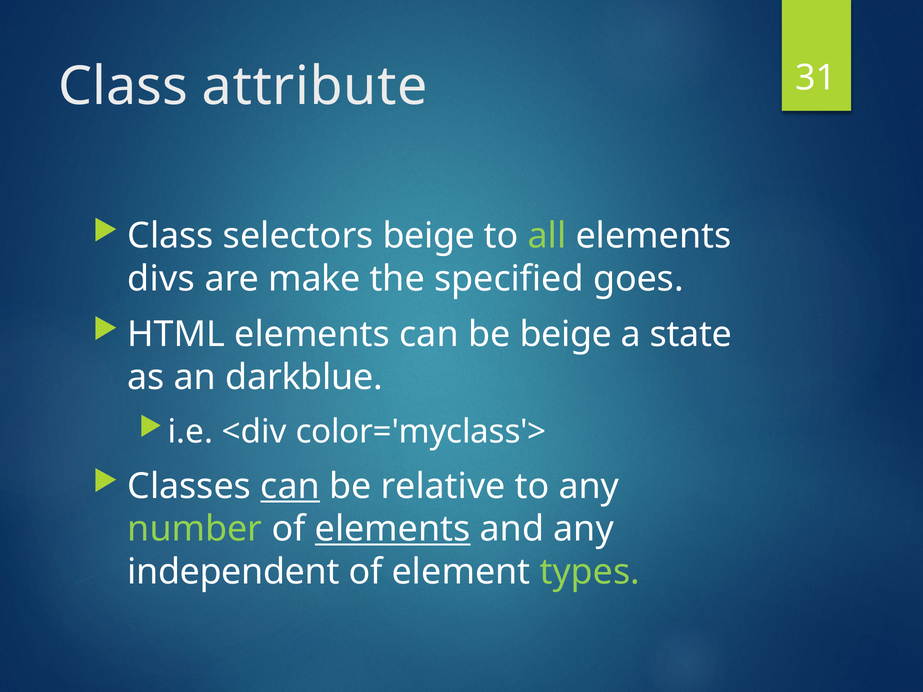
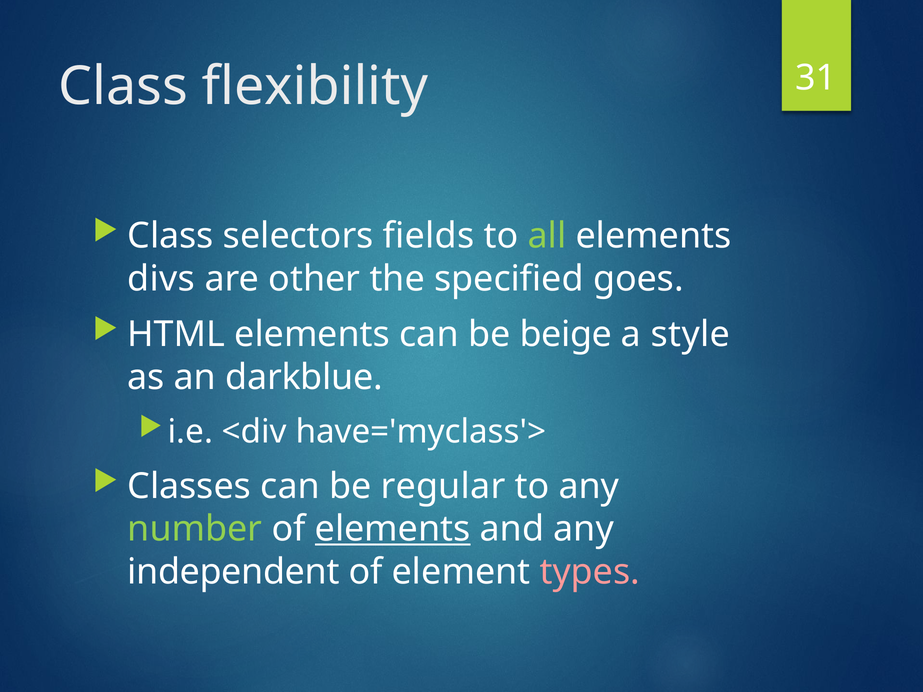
attribute: attribute -> flexibility (315, 86)
selectors beige: beige -> fields (429, 236)
make: make -> other (314, 279)
state: state -> style (690, 335)
color='myclass'>: color='myclass'> -> have='myclass'> (421, 432)
can underline: present -> none (290, 486)
relative: relative -> regular (443, 486)
types colour: light green -> pink (590, 572)
